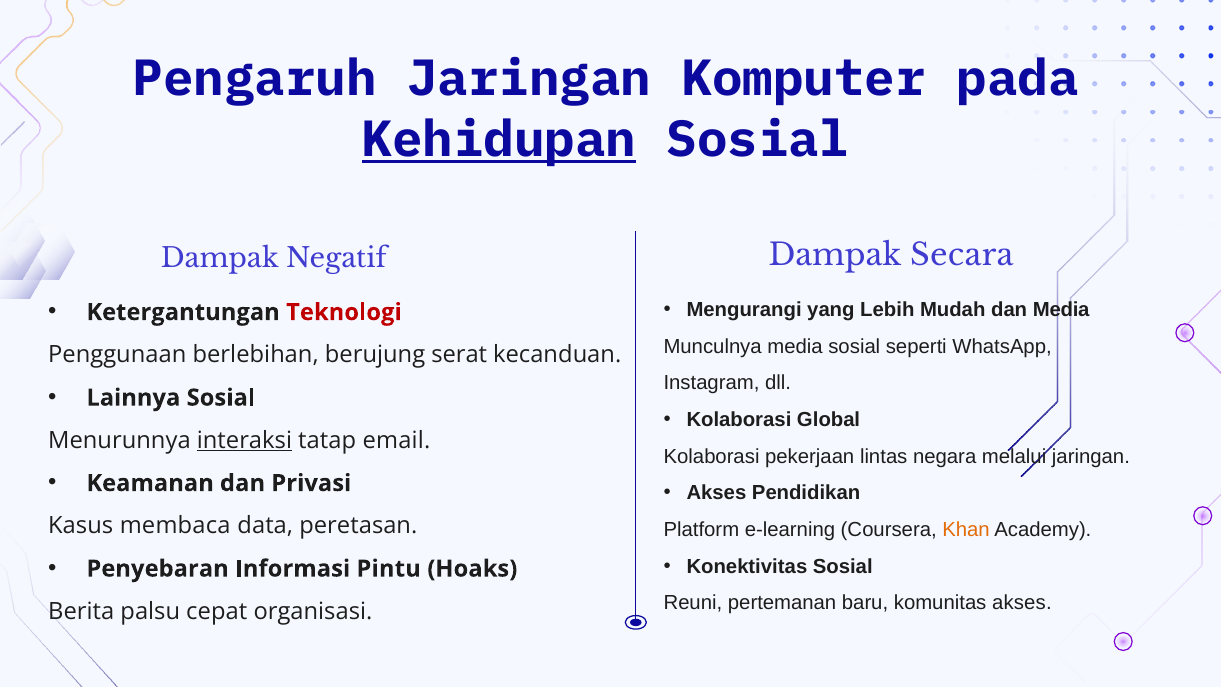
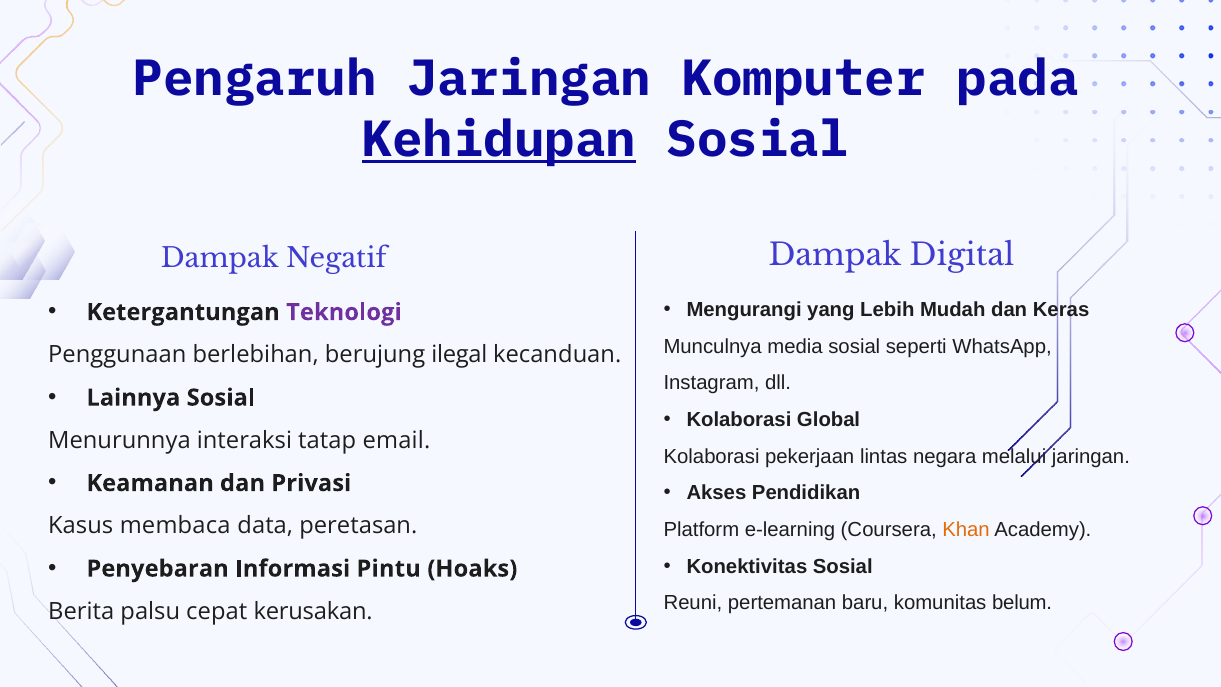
Secara: Secara -> Digital (962, 255)
dan Media: Media -> Keras (1061, 310)
Teknologi colour: red -> purple (344, 312)
serat: serat -> ilegal (459, 355)
interaksi underline: present -> none (244, 440)
komunitas akses: akses -> belum (1022, 603)
organisasi: organisasi -> kerusakan (313, 611)
